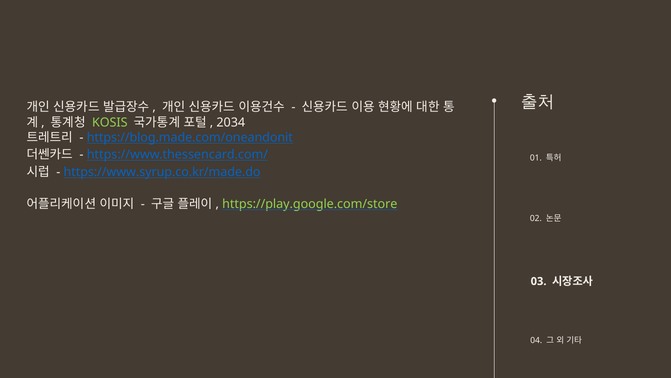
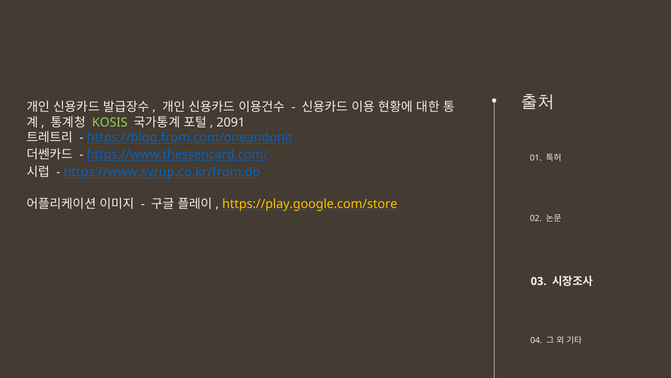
2034: 2034 -> 2091 (231, 122)
https://blog.made.com/oneandonit: https://blog.made.com/oneandonit -> https://blog.from.com/oneandonit (190, 137)
https://www.syrup.co.kr/made.do: https://www.syrup.co.kr/made.do -> https://www.syrup.co.kr/from.do (162, 172)
https://play.google.com/store colour: light green -> yellow (310, 204)
